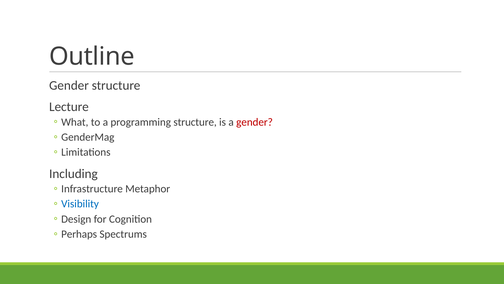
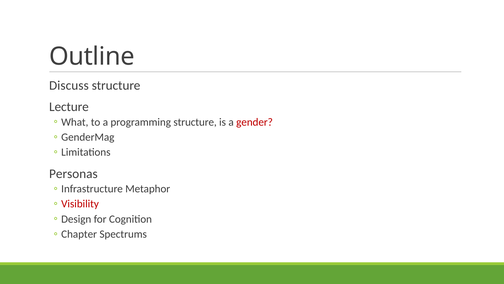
Gender: Gender -> Discuss (69, 85)
Including: Including -> Personas (73, 173)
Visibility colour: blue -> red (80, 204)
Perhaps: Perhaps -> Chapter (79, 234)
